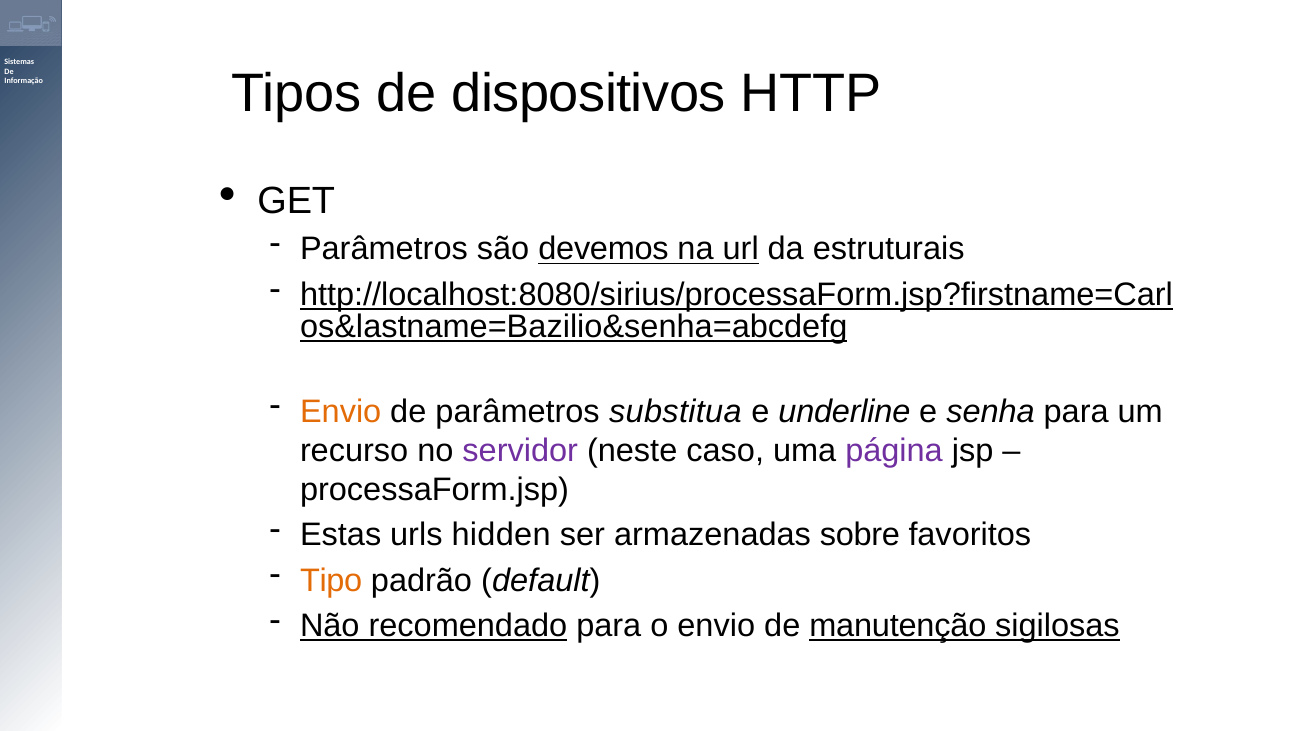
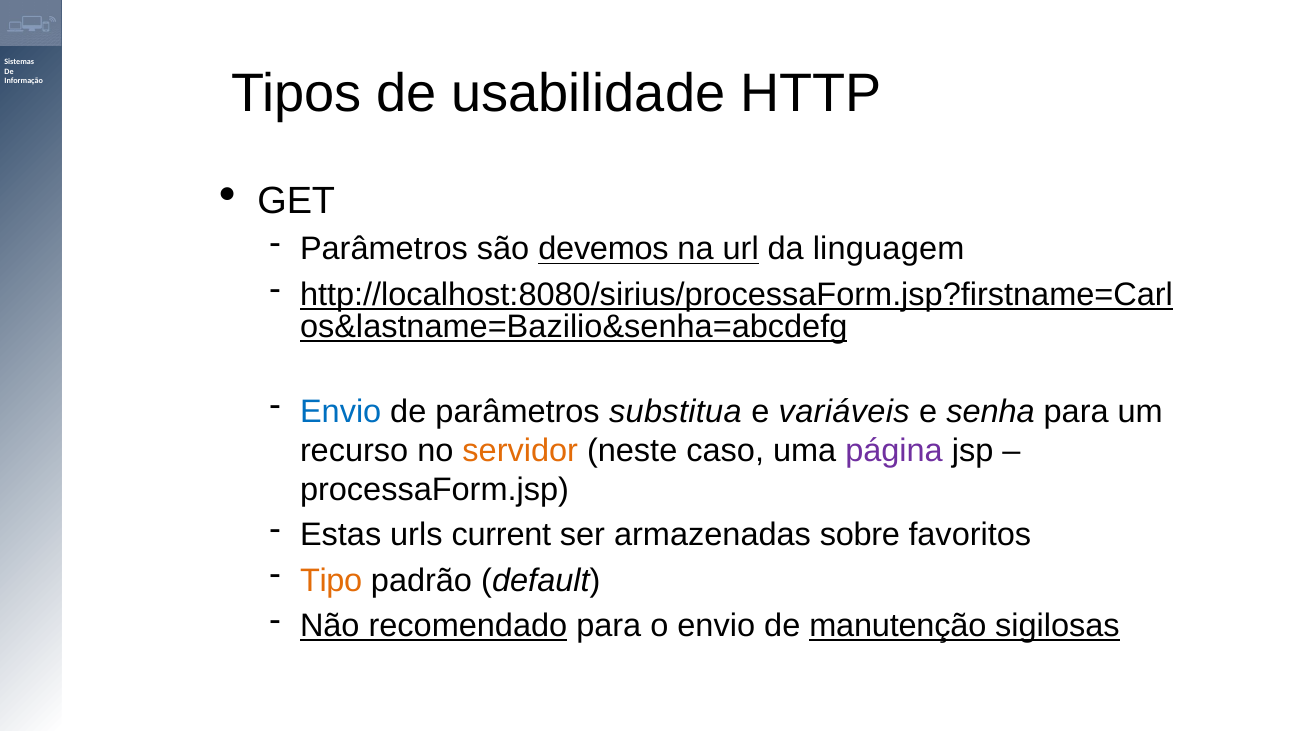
dispositivos: dispositivos -> usabilidade (588, 94)
estruturais: estruturais -> linguagem (889, 249)
Envio colour: orange -> blue (341, 412)
underline: underline -> variáveis (844, 412)
servidor colour: purple -> orange (520, 451)
hidden: hidden -> current (501, 535)
